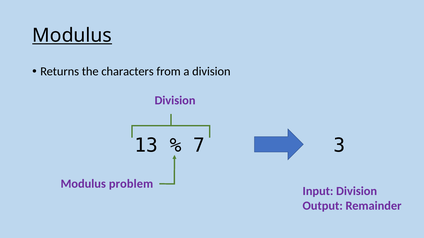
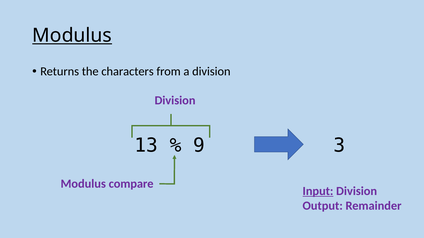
7: 7 -> 9 (199, 146)
problem: problem -> compare (131, 184)
Input underline: none -> present (318, 191)
